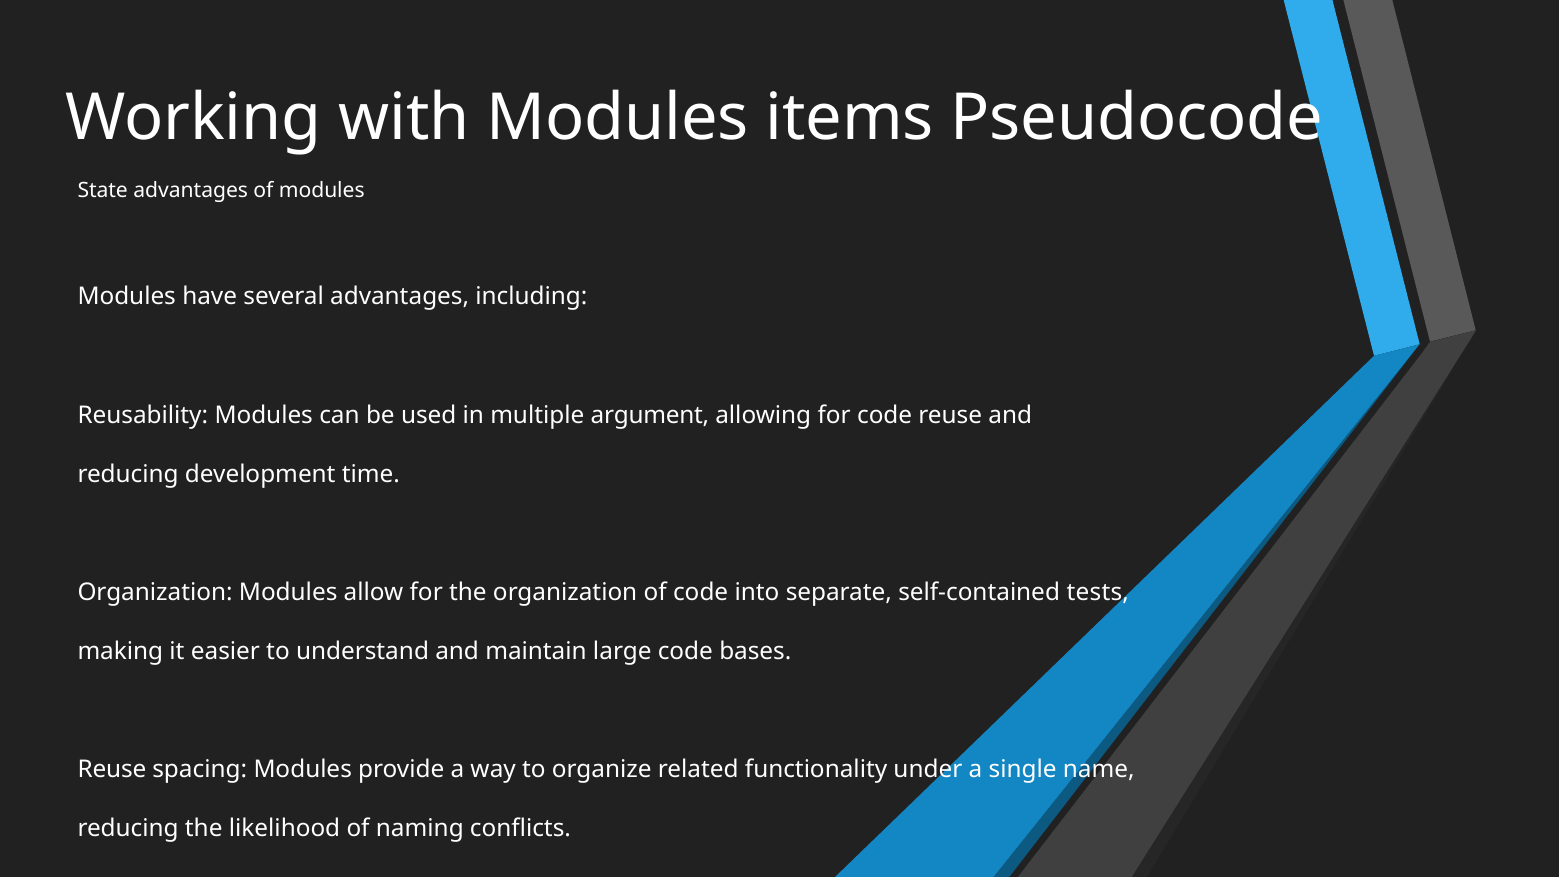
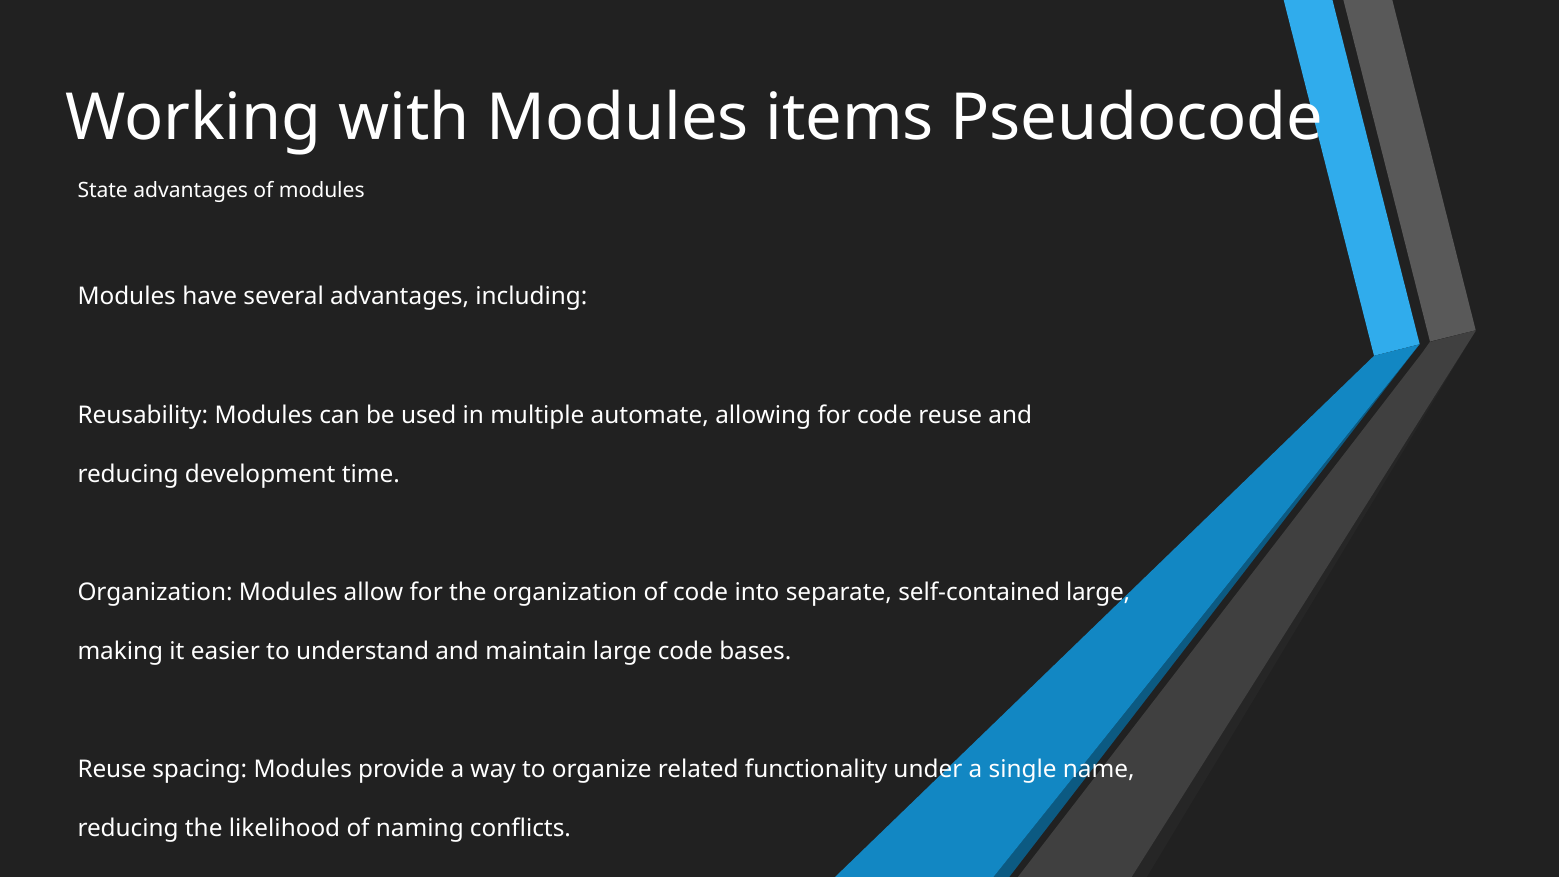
argument: argument -> automate (650, 415)
self-contained tests: tests -> large (1098, 592)
